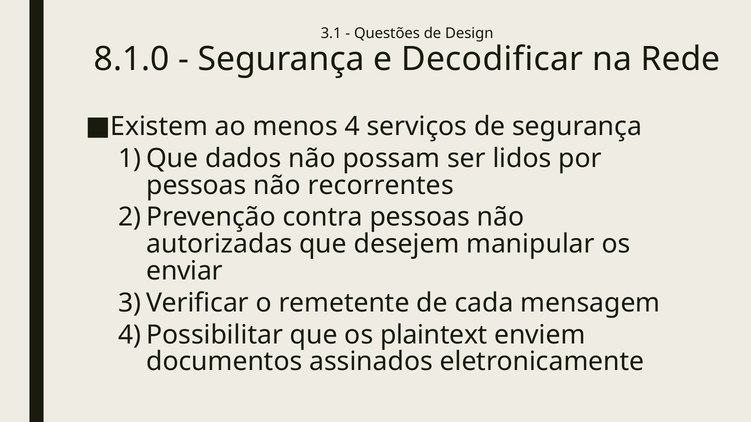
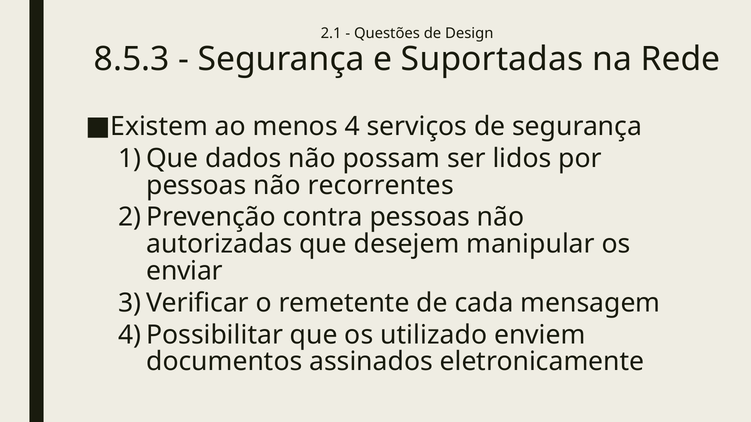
3.1: 3.1 -> 2.1 (331, 34)
8.1.0: 8.1.0 -> 8.5.3 (132, 59)
Decodificar: Decodificar -> Suportadas (492, 59)
plaintext: plaintext -> utilizado (434, 335)
